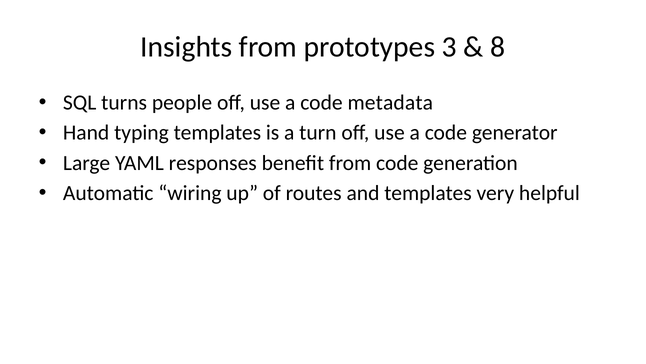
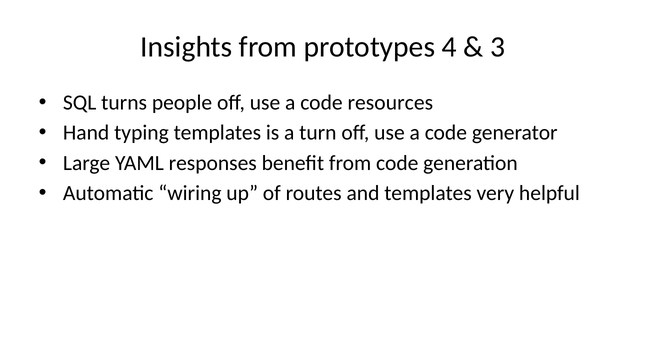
3: 3 -> 4 (449, 47)
8: 8 -> 3 (498, 47)
metadata: metadata -> resources (390, 102)
